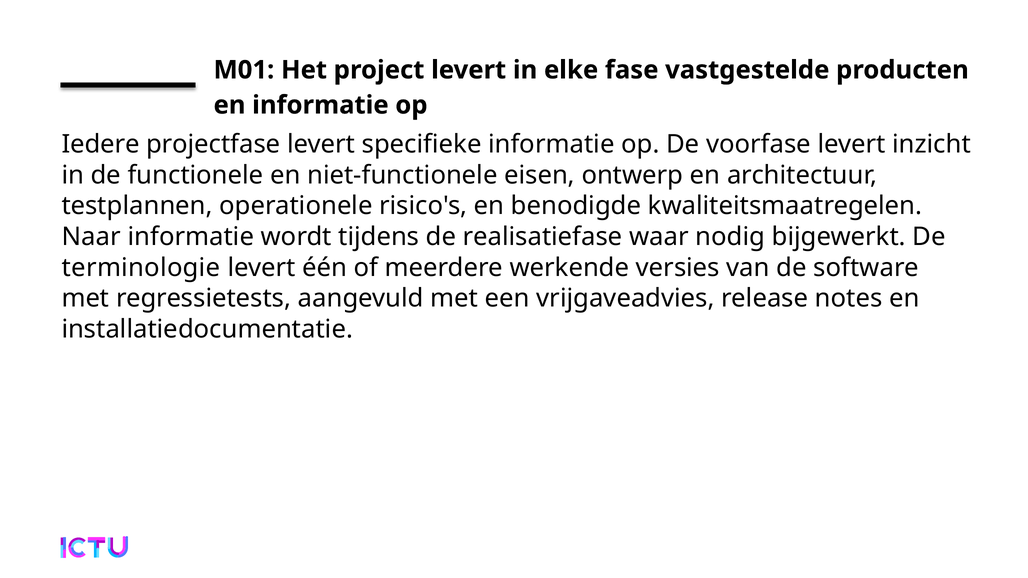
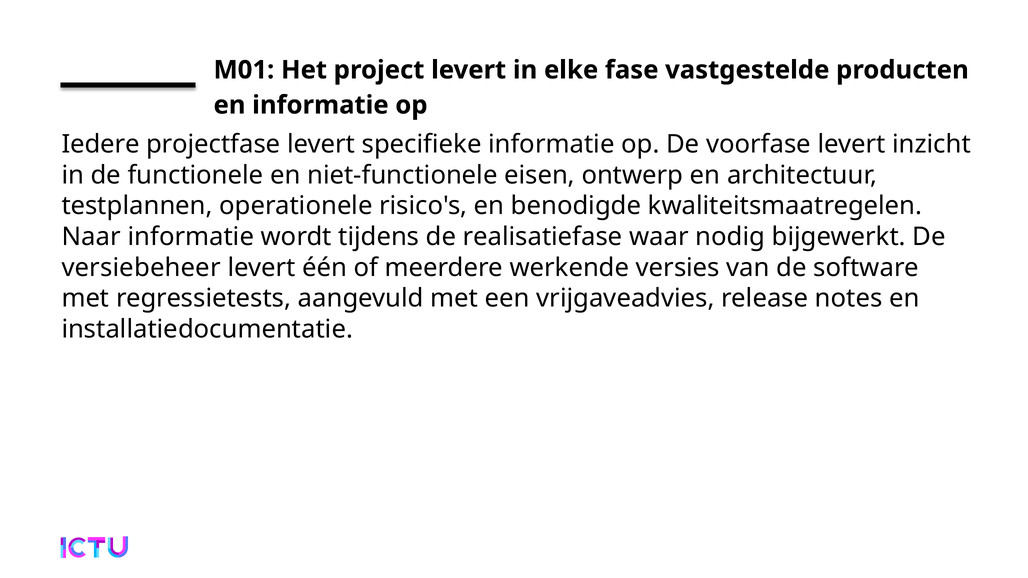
terminologie: terminologie -> versiebeheer (141, 268)
